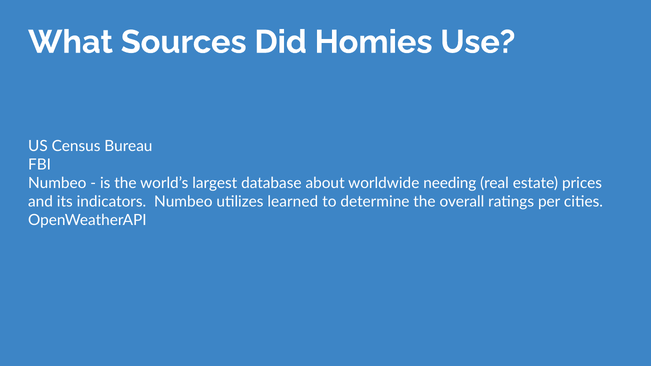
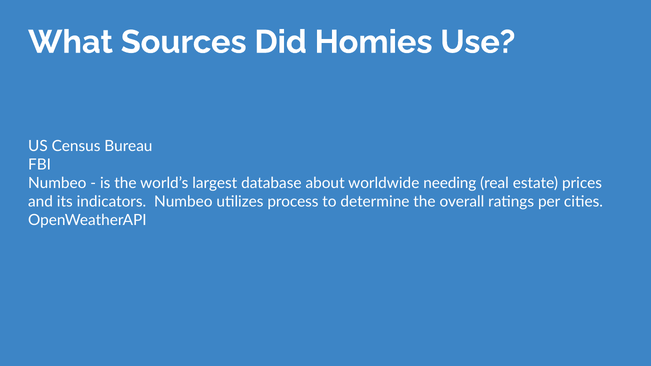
learned: learned -> process (293, 202)
